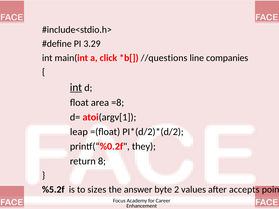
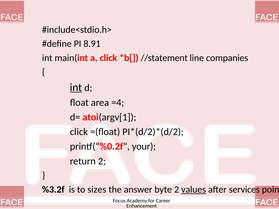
3.29: 3.29 -> 8.91 (92, 44)
//questions: //questions -> //statement (164, 58)
=8: =8 -> =4 (118, 103)
leap: leap -> click (79, 132)
they: they -> your (144, 147)
return 8: 8 -> 2 (102, 161)
%5.2f: %5.2f -> %3.2f (53, 190)
values underline: none -> present (194, 190)
accepts: accepts -> services (244, 190)
